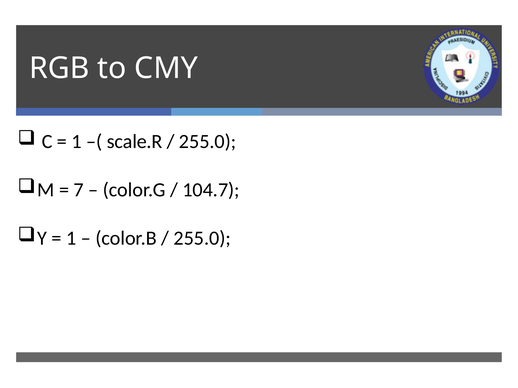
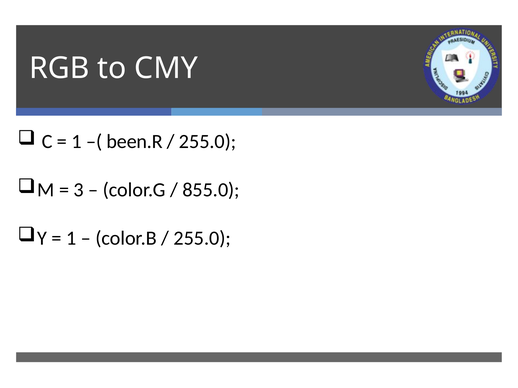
scale.R: scale.R -> been.R (135, 142)
7: 7 -> 3 (79, 190)
104.7: 104.7 -> 855.0 (211, 190)
